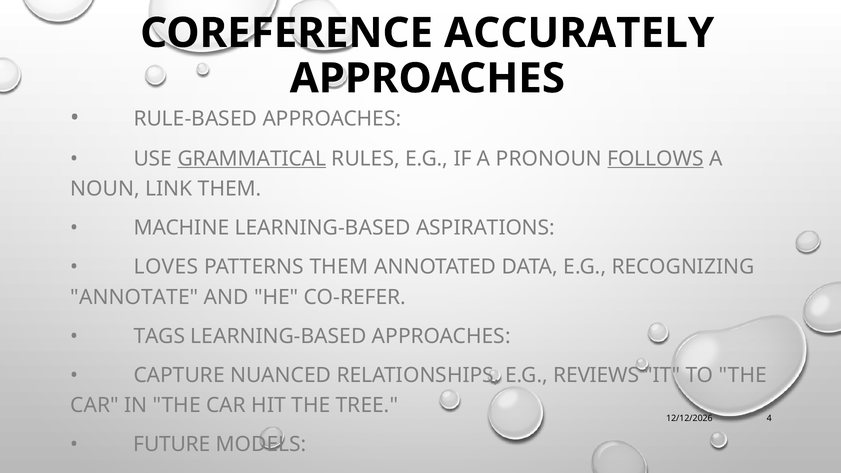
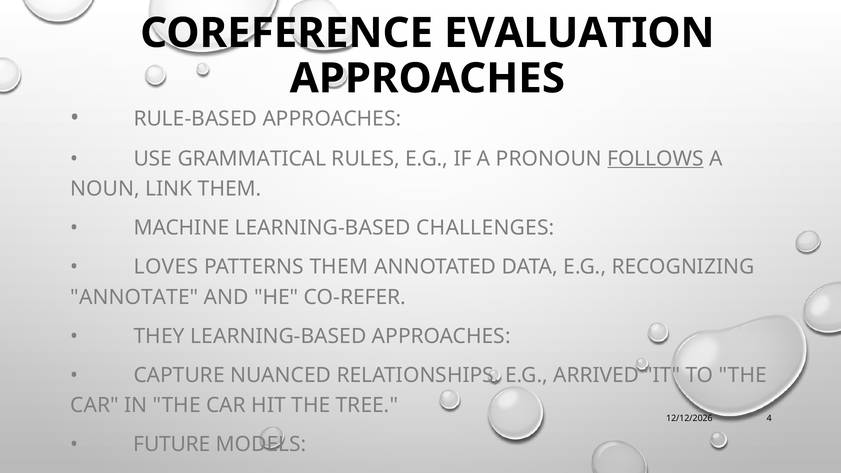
ACCURATELY: ACCURATELY -> EVALUATION (579, 33)
GRAMMATICAL underline: present -> none (252, 159)
ASPIRATIONS: ASPIRATIONS -> CHALLENGES (485, 228)
TAGS: TAGS -> THEY (159, 336)
REVIEWS: REVIEWS -> ARRIVED (596, 375)
